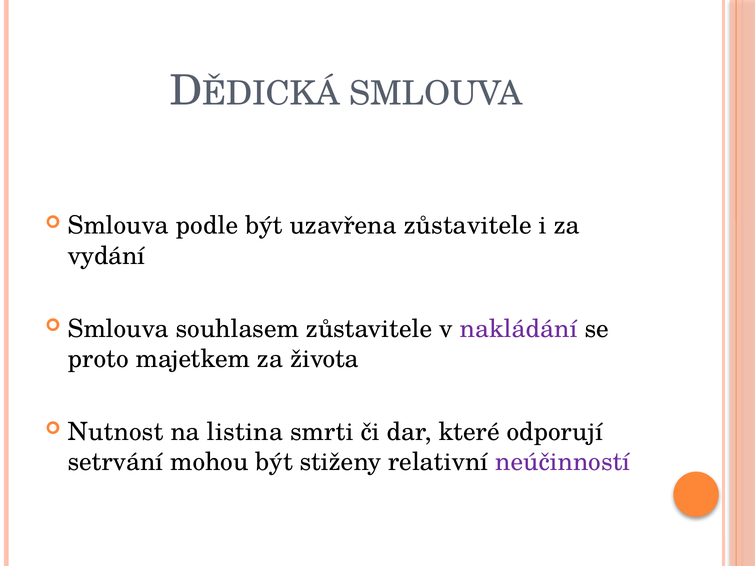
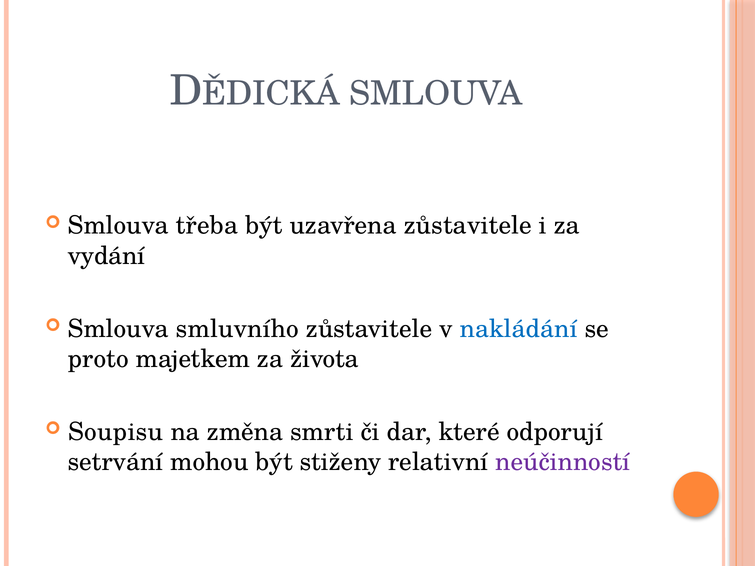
podle: podle -> třeba (207, 226)
souhlasem: souhlasem -> smluvního (237, 329)
nakládání colour: purple -> blue (519, 329)
Nutnost: Nutnost -> Soupisu (116, 432)
listina: listina -> změna (245, 432)
